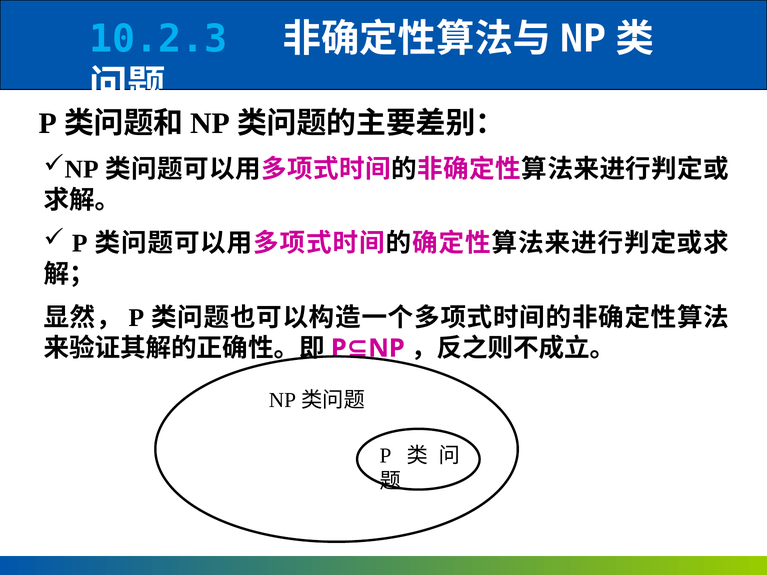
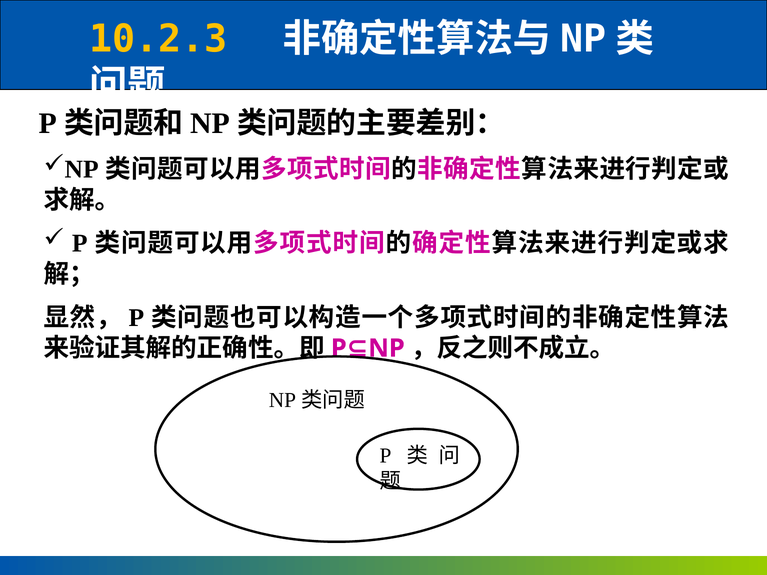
10.2.3 colour: light blue -> yellow (158, 39)
